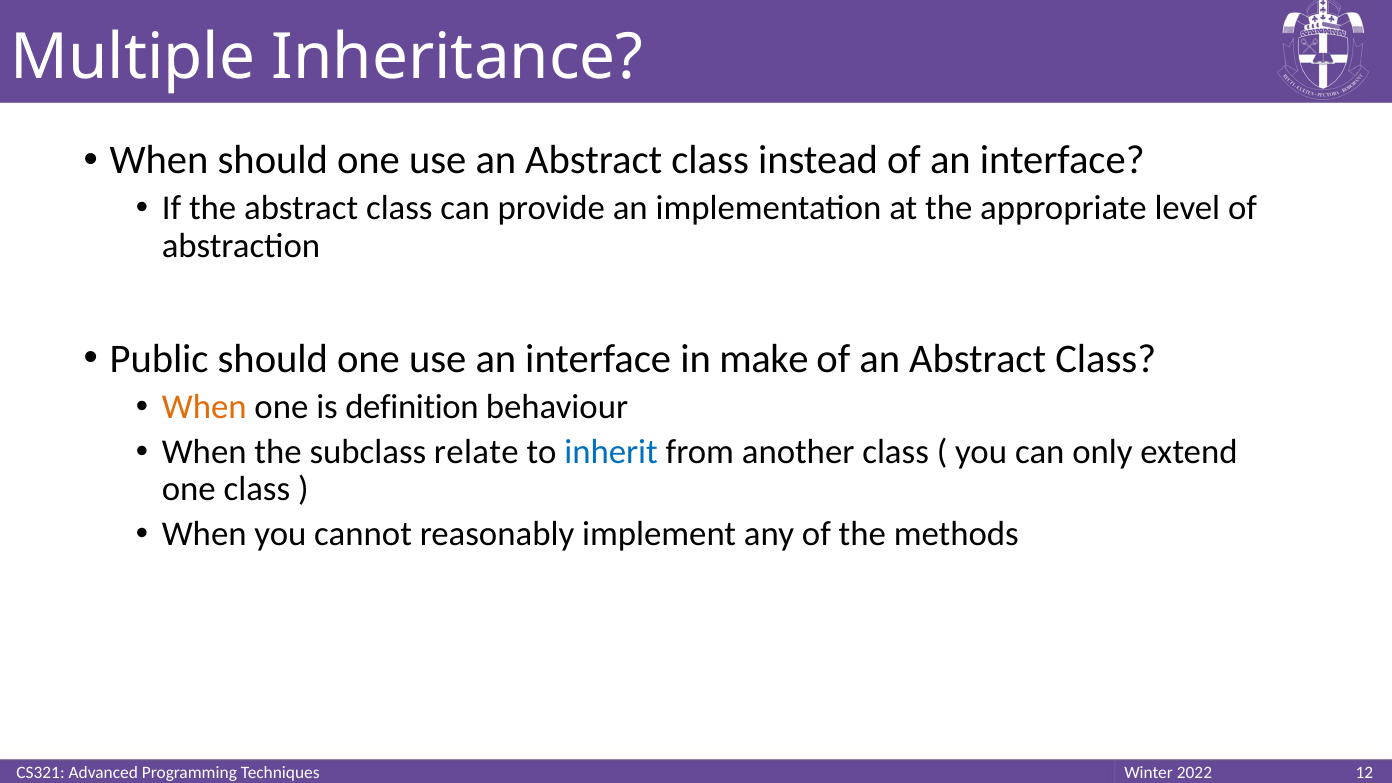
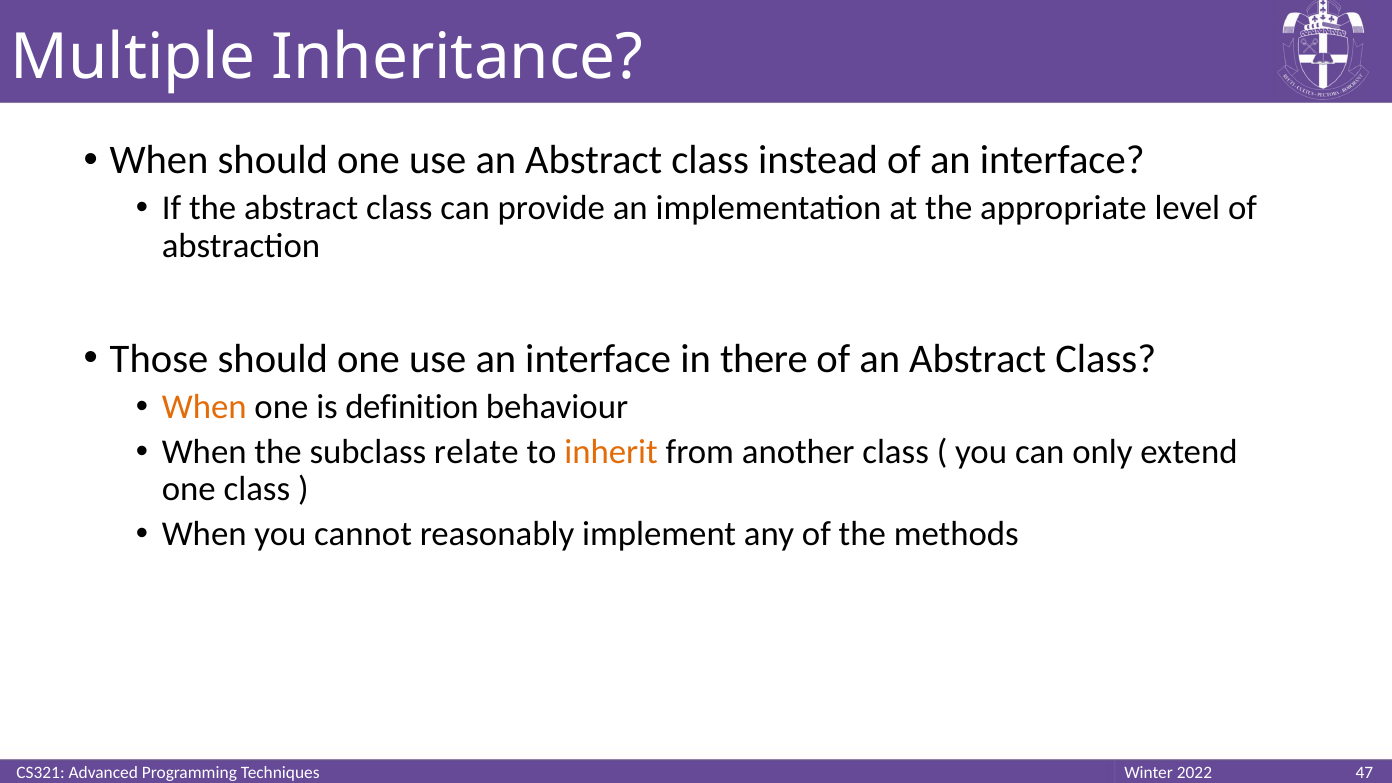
Public: Public -> Those (159, 359)
make: make -> there (764, 359)
inherit colour: blue -> orange (611, 452)
12: 12 -> 47 (1364, 772)
